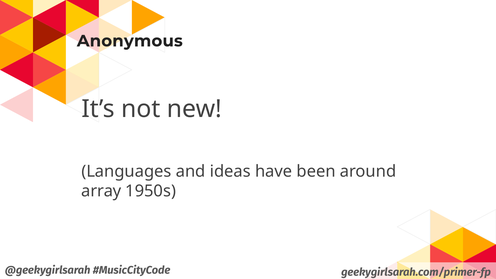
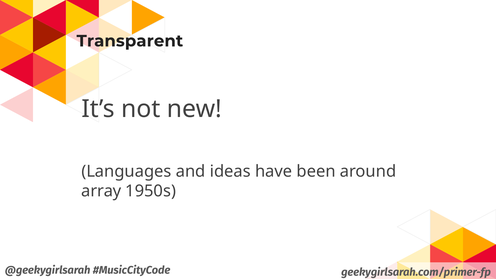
Anonymous: Anonymous -> Transparent (130, 41)
